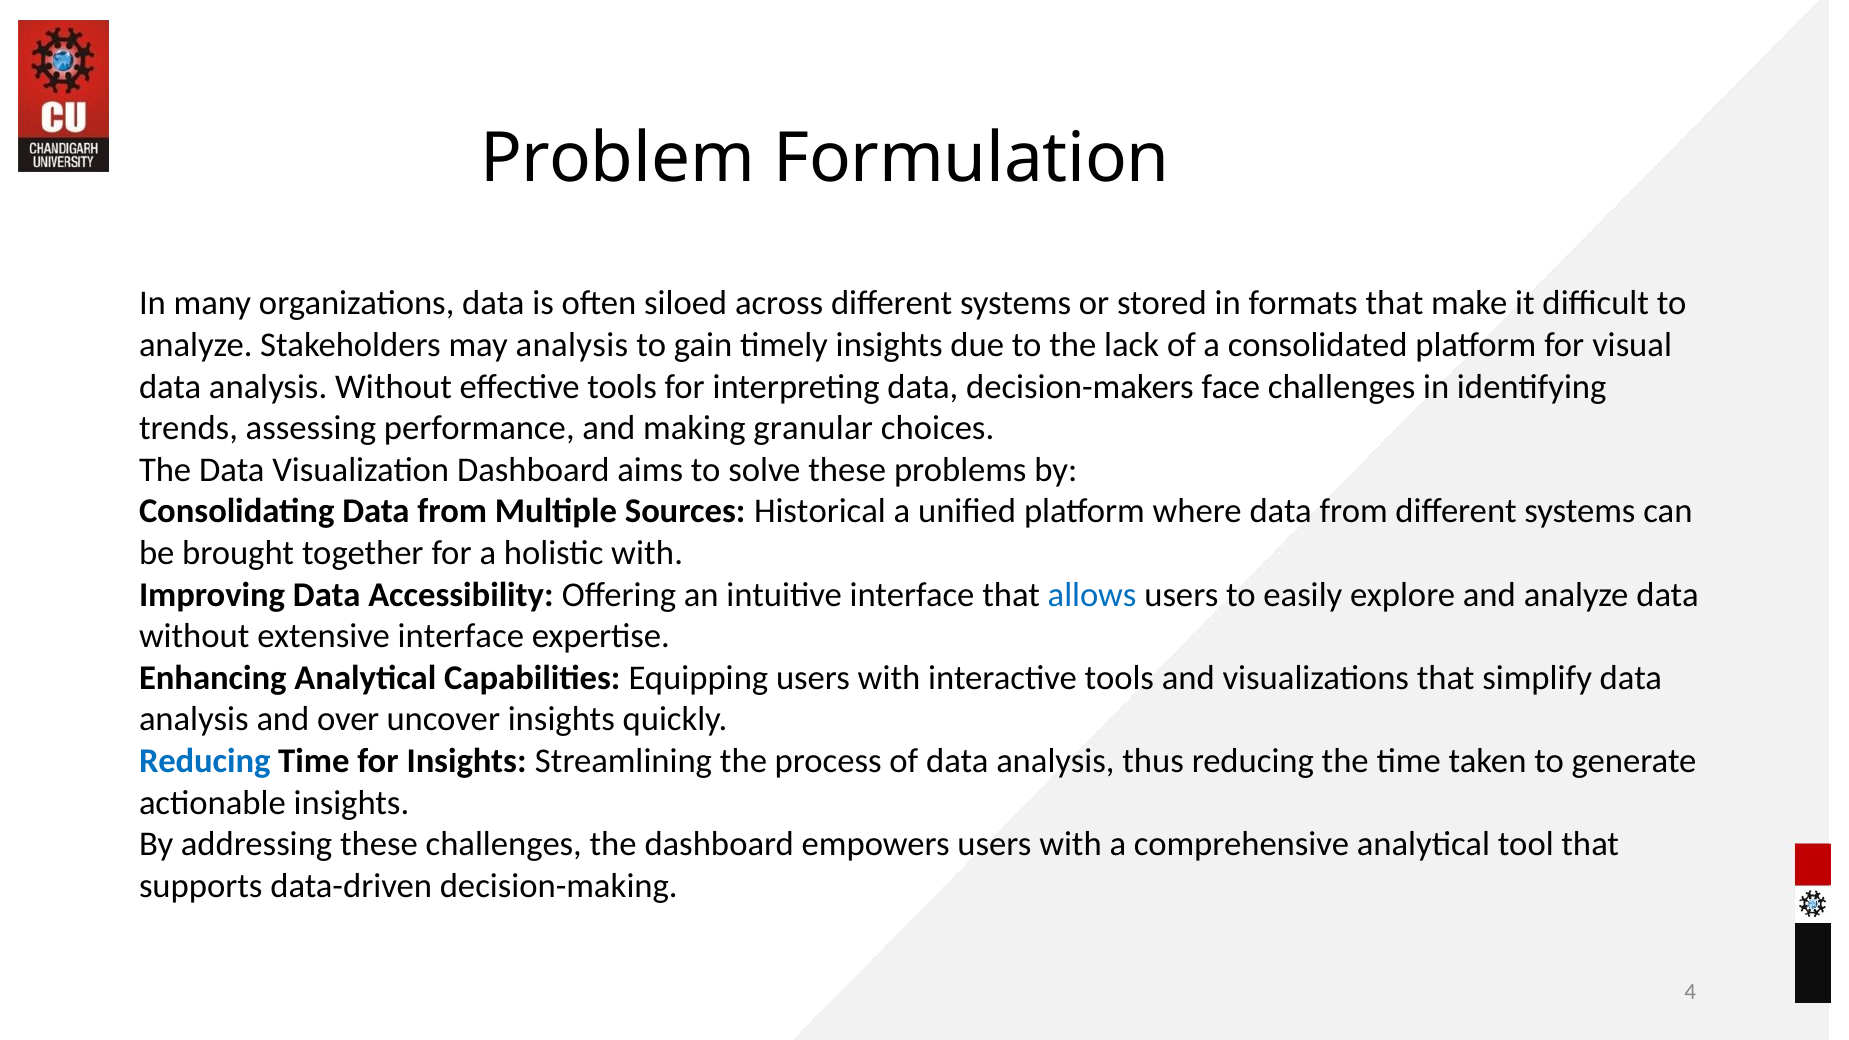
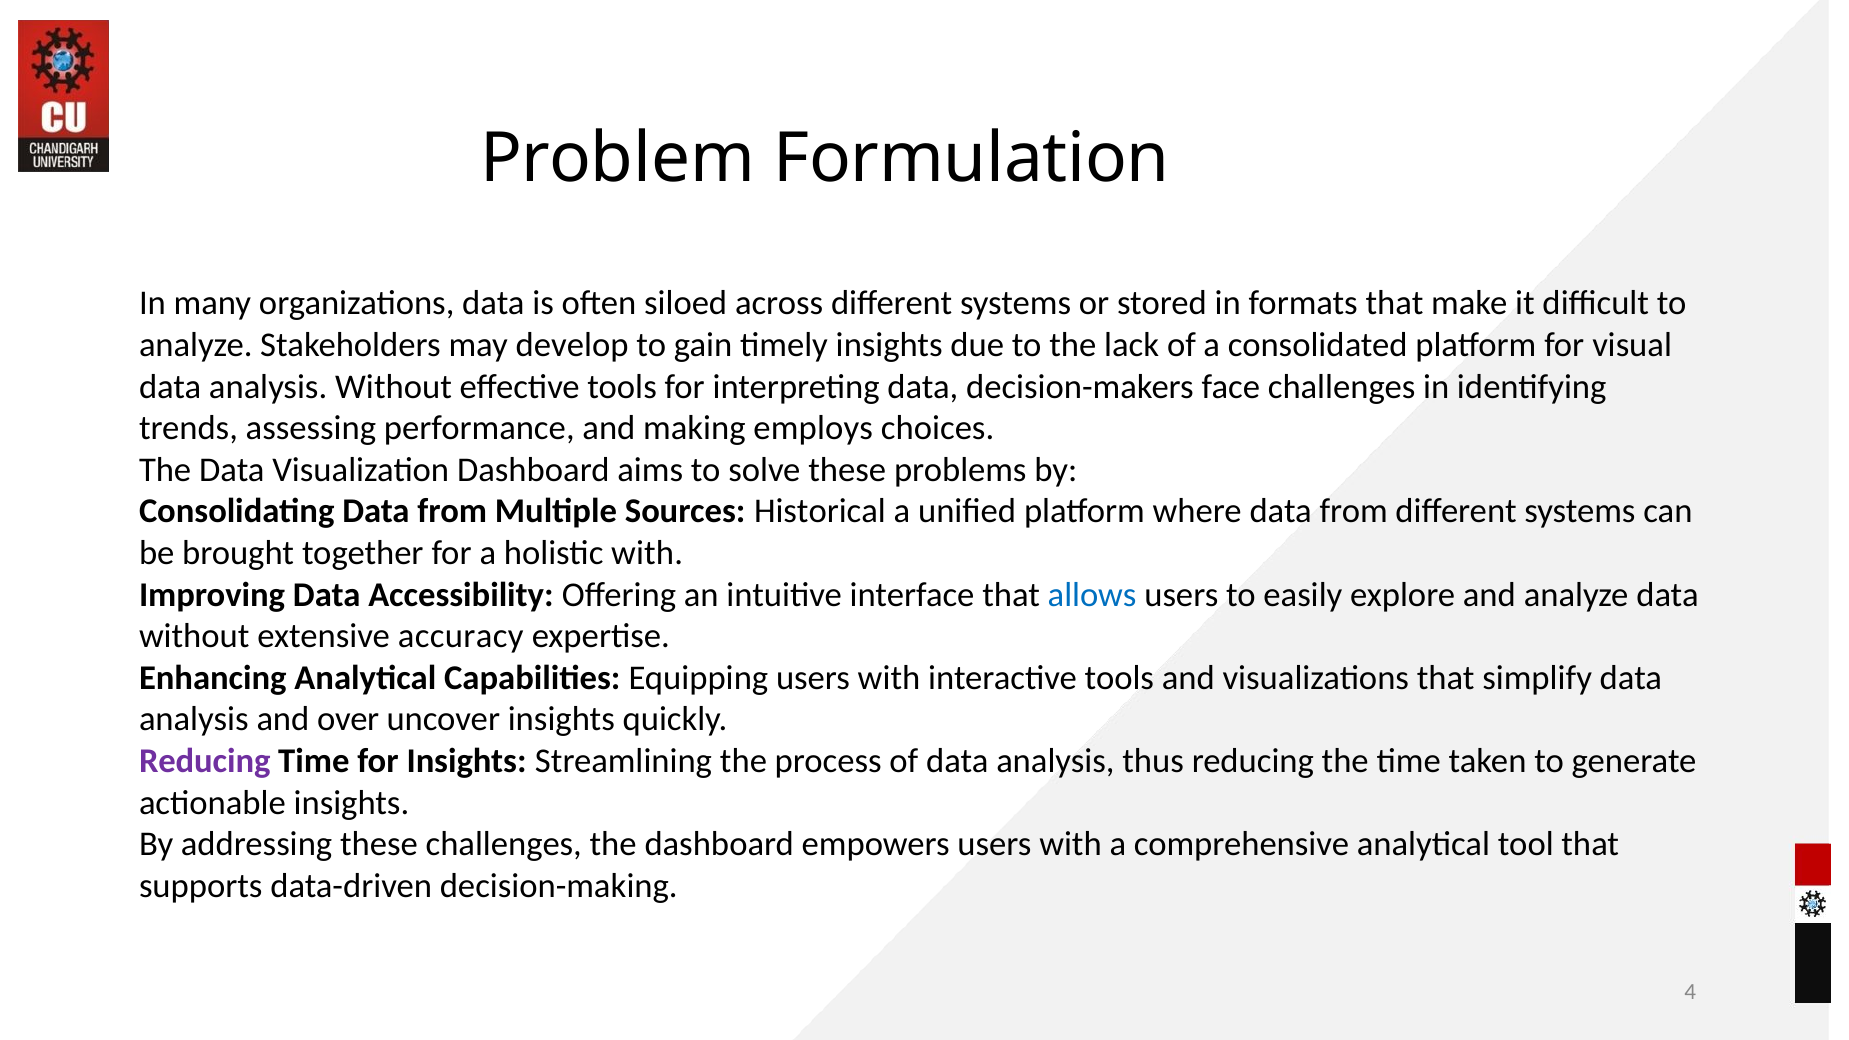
may analysis: analysis -> develop (572, 345)
granular: granular -> employs (813, 428)
extensive interface: interface -> accuracy (461, 636)
Reducing colour: blue -> purple (205, 761)
